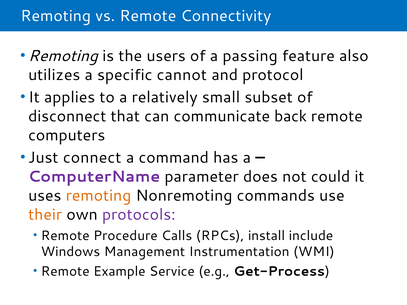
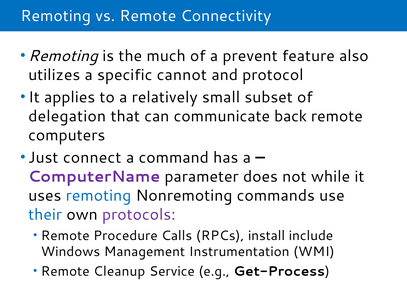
users: users -> much (166, 56)
passing: passing -> prevent (250, 56)
disconnect: disconnect -> delegation (67, 116)
could: could -> while (331, 177)
remoting colour: orange -> blue (99, 196)
their colour: orange -> blue (45, 215)
Example: Example -> Cleanup (119, 272)
